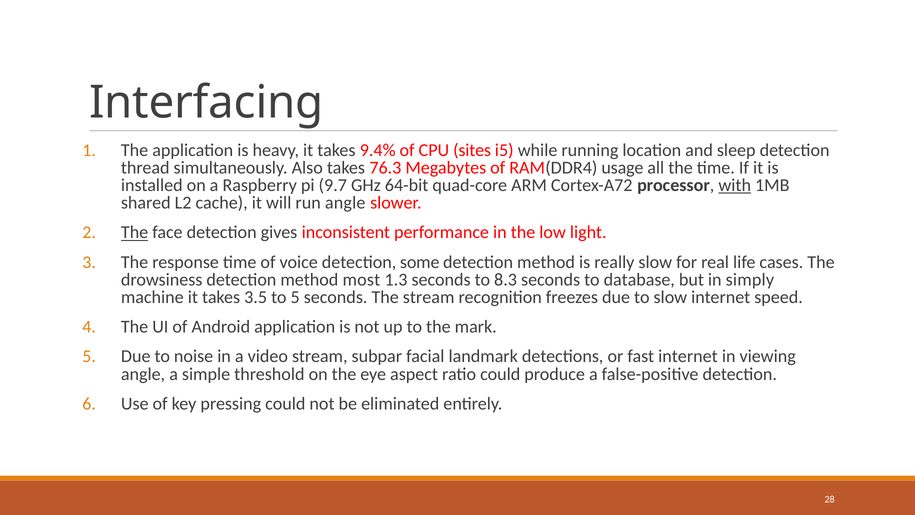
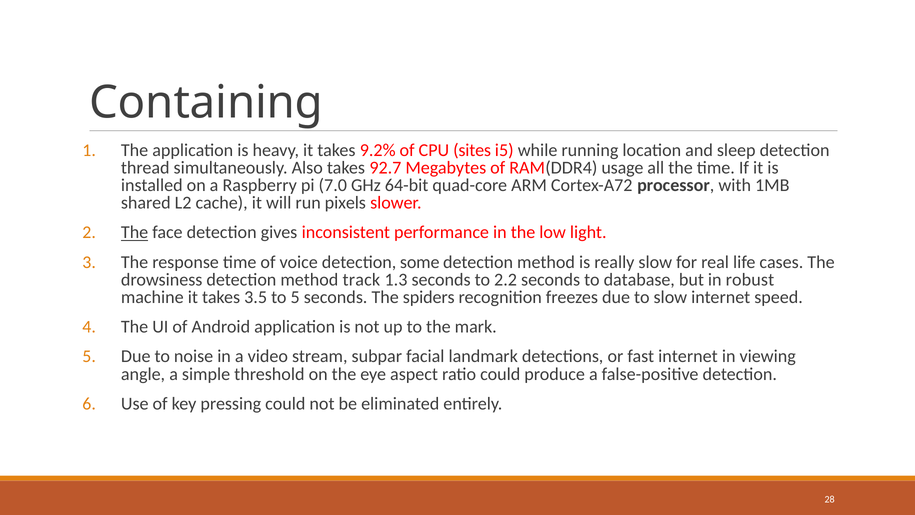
Interfacing: Interfacing -> Containing (206, 103)
9.4%: 9.4% -> 9.2% (378, 150)
76.3: 76.3 -> 92.7 (385, 168)
9.7: 9.7 -> 7.0 (333, 185)
with underline: present -> none (735, 185)
run angle: angle -> pixels (345, 203)
most: most -> track (361, 280)
8.3: 8.3 -> 2.2 (506, 280)
simply: simply -> robust (750, 280)
The stream: stream -> spiders (429, 297)
